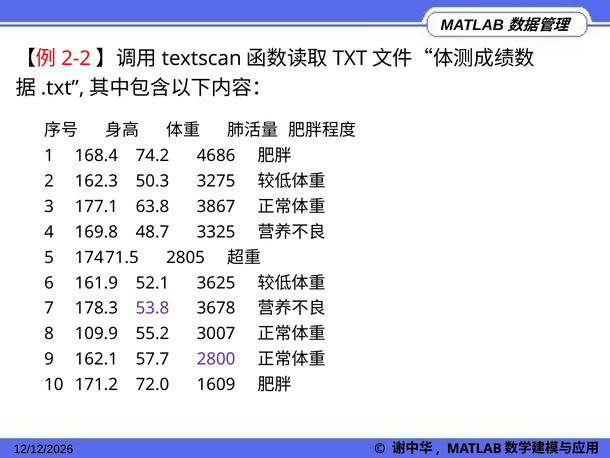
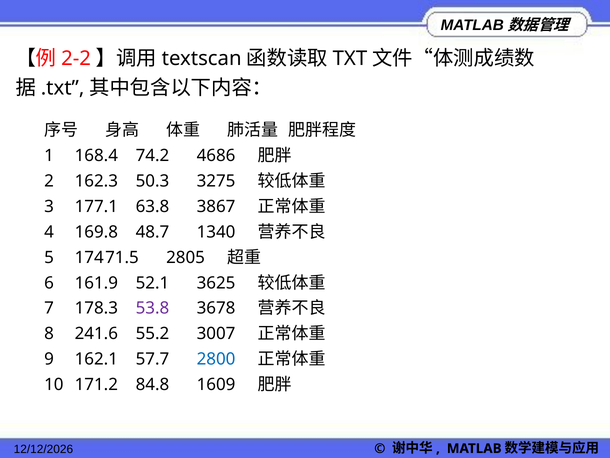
3325: 3325 -> 1340 (216, 232)
109.9: 109.9 -> 241.6 (96, 333)
2800 colour: purple -> blue (216, 359)
72.0: 72.0 -> 84.8 (152, 384)
